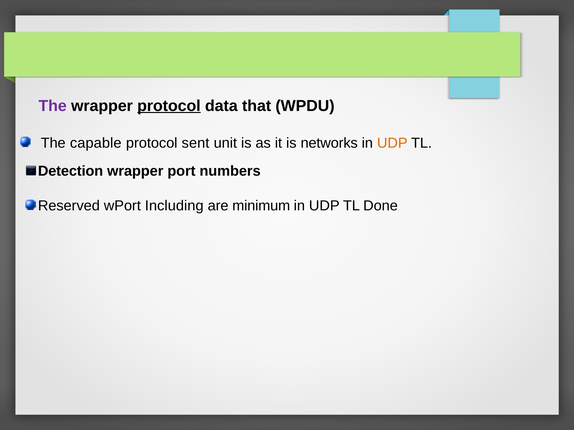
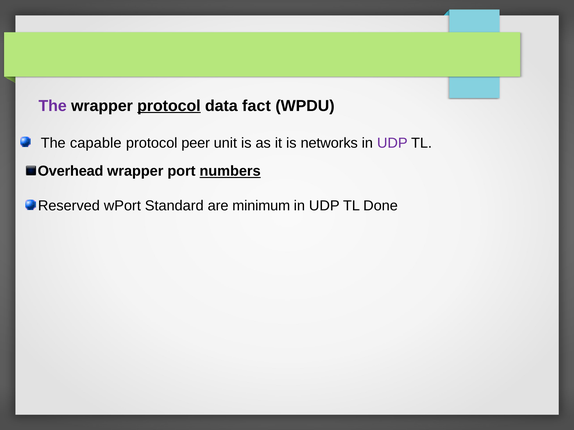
that: that -> fact (256, 106)
sent: sent -> peer (196, 143)
UDP colour: orange -> purple (392, 143)
Detection: Detection -> Overhead (71, 171)
numbers underline: none -> present (230, 171)
Including: Including -> Standard (174, 206)
